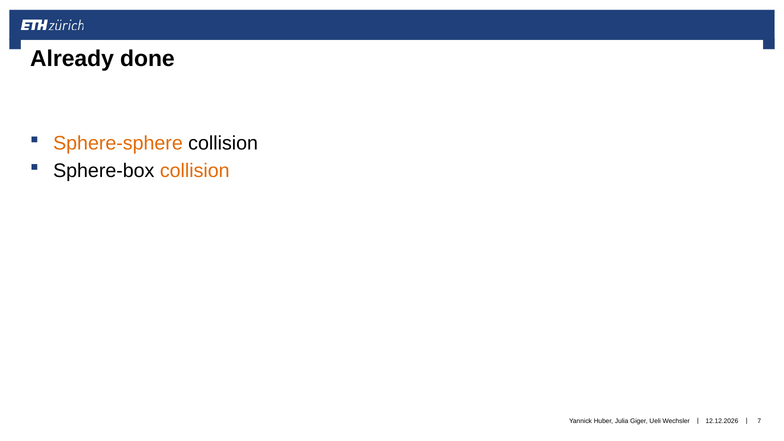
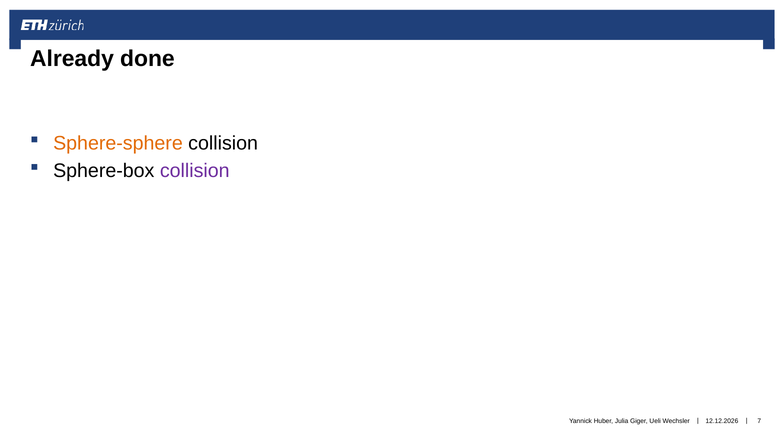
collision colour: orange -> purple (195, 171)
